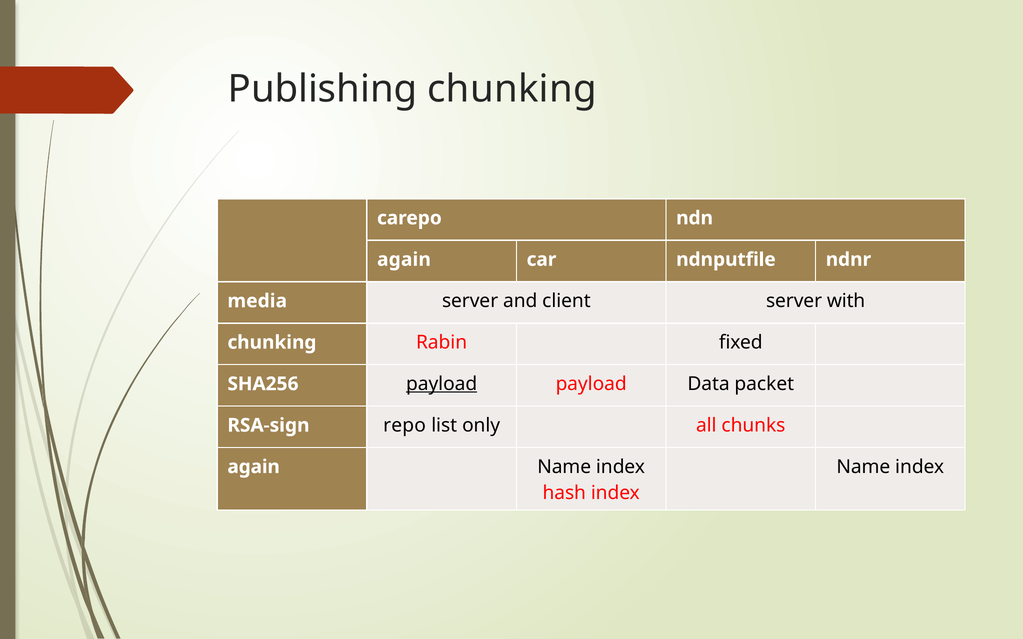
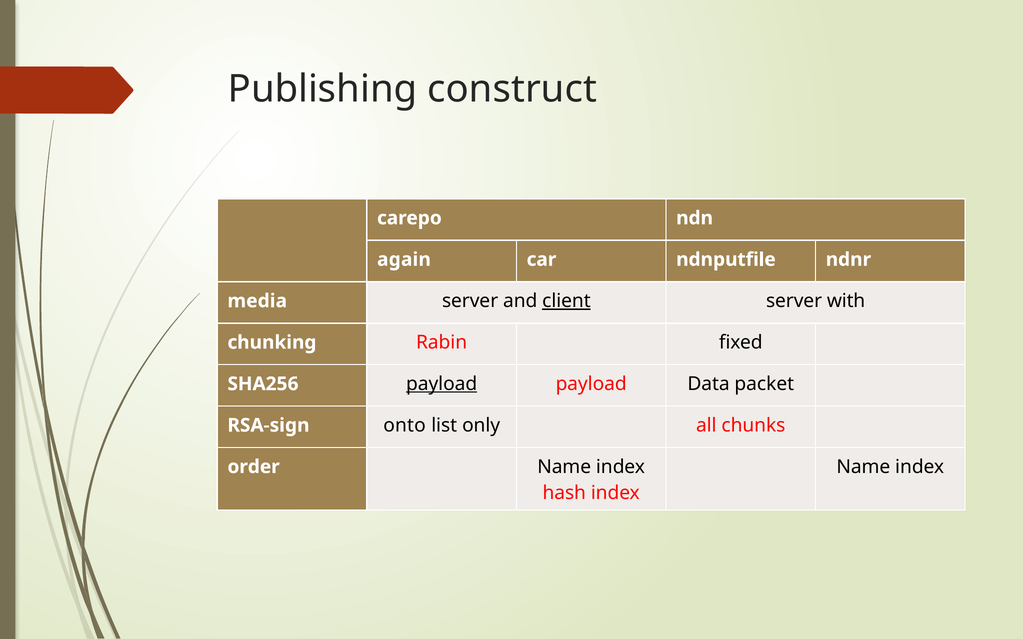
Publishing chunking: chunking -> construct (512, 89)
client underline: none -> present (566, 301)
repo: repo -> onto (405, 426)
again: again -> order (254, 467)
